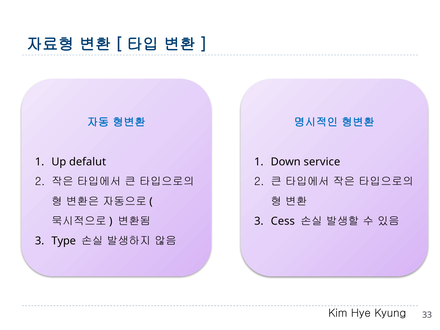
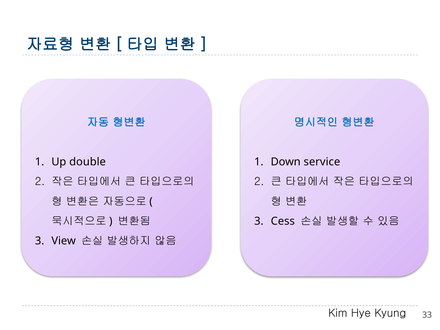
defalut: defalut -> double (88, 162)
Type: Type -> View (64, 241)
